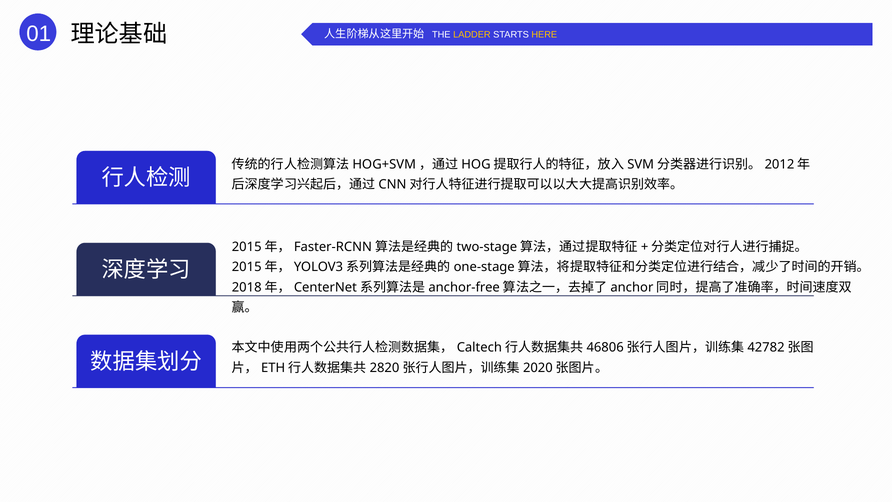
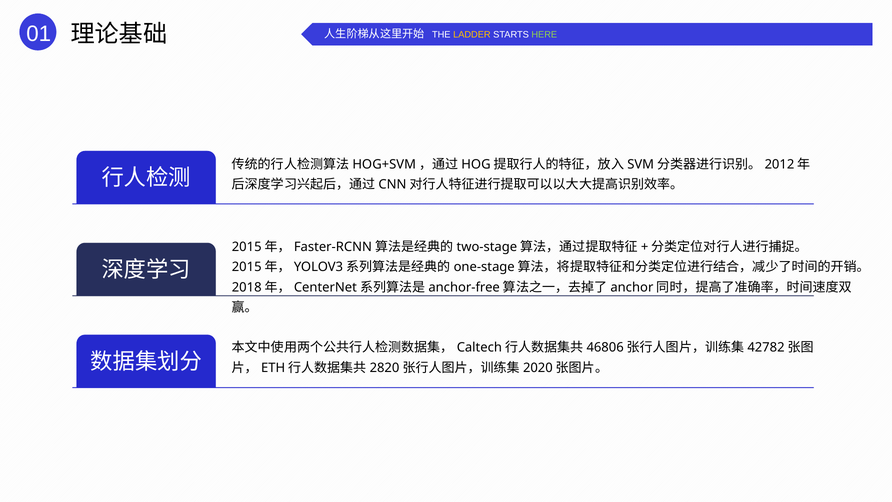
HERE colour: yellow -> light green (544, 35)
